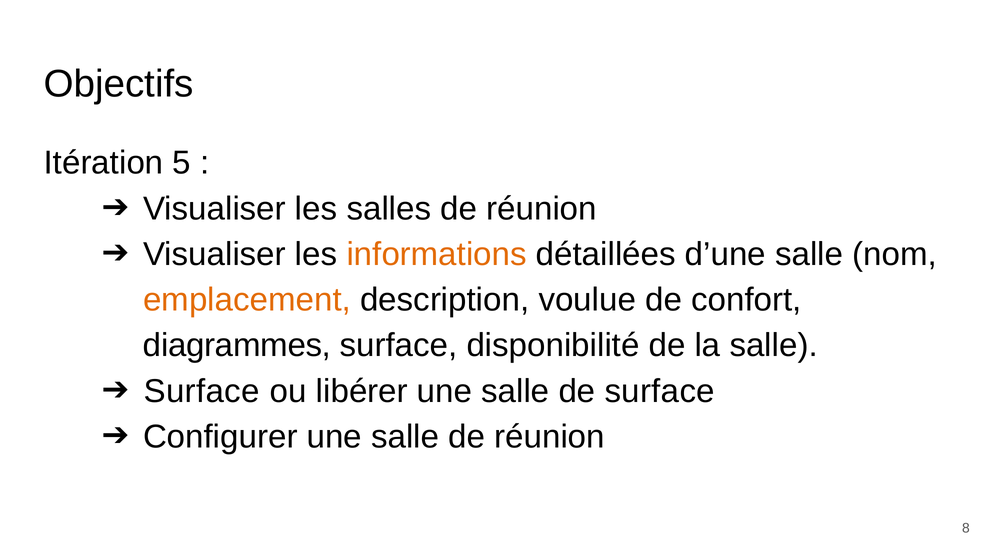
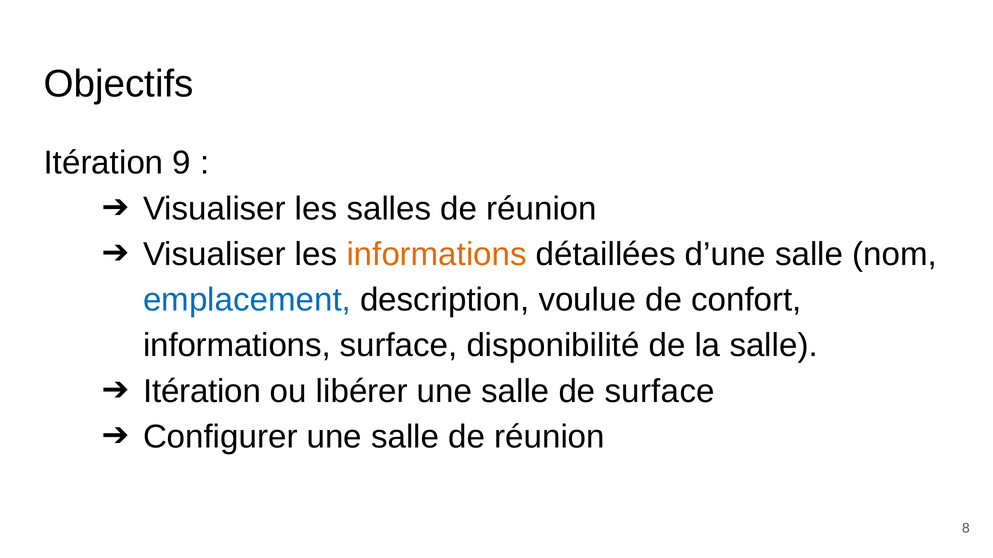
5: 5 -> 9 (182, 163)
emplacement colour: orange -> blue (247, 300)
diagrammes: diagrammes -> informations (237, 346)
Surface: Surface -> Itération (202, 392)
